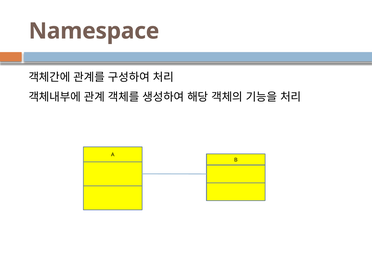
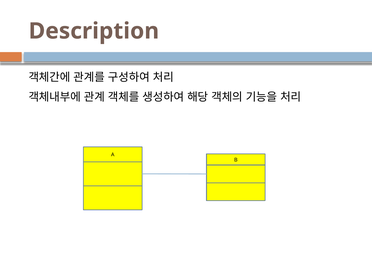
Namespace: Namespace -> Description (94, 31)
